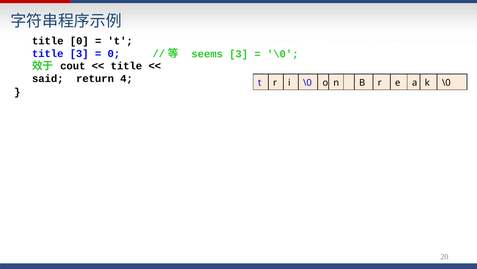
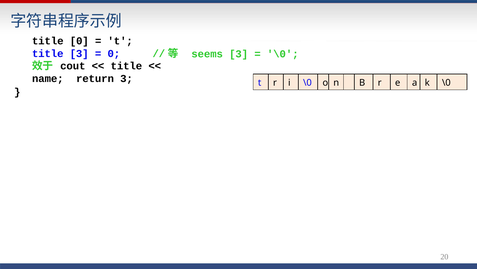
said: said -> name (48, 79)
return 4: 4 -> 3 (127, 79)
